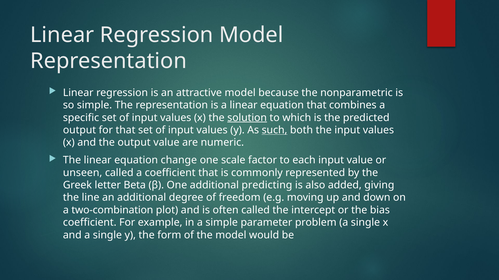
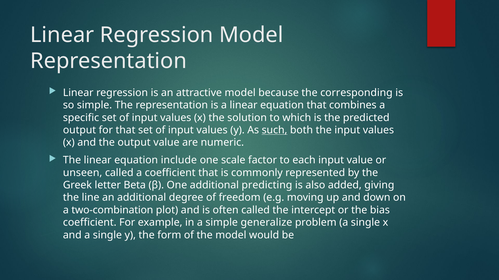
nonparametric: nonparametric -> corresponding (356, 93)
solution underline: present -> none (247, 118)
change: change -> include (179, 161)
parameter: parameter -> generalize (266, 223)
